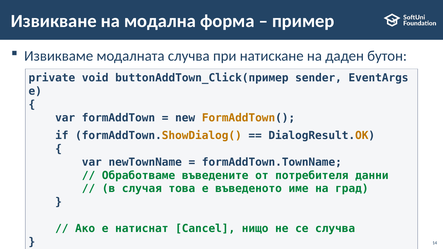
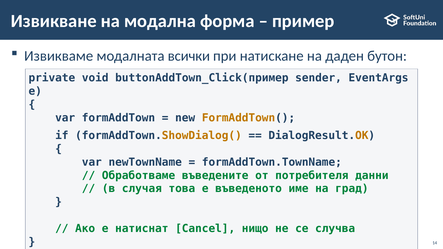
модалната случва: случва -> всички (189, 56)
